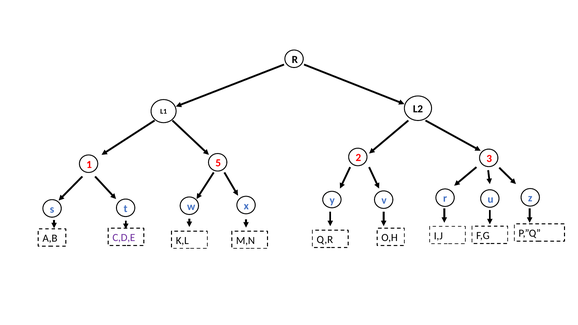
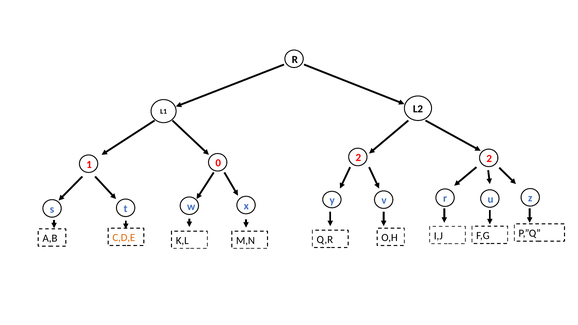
5: 5 -> 0 (218, 163)
2 3: 3 -> 2 (489, 159)
C,D,E colour: purple -> orange (124, 238)
